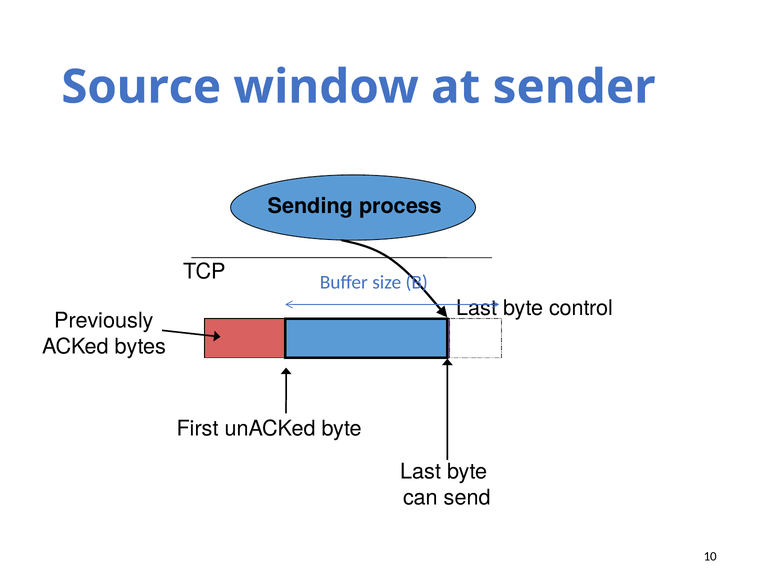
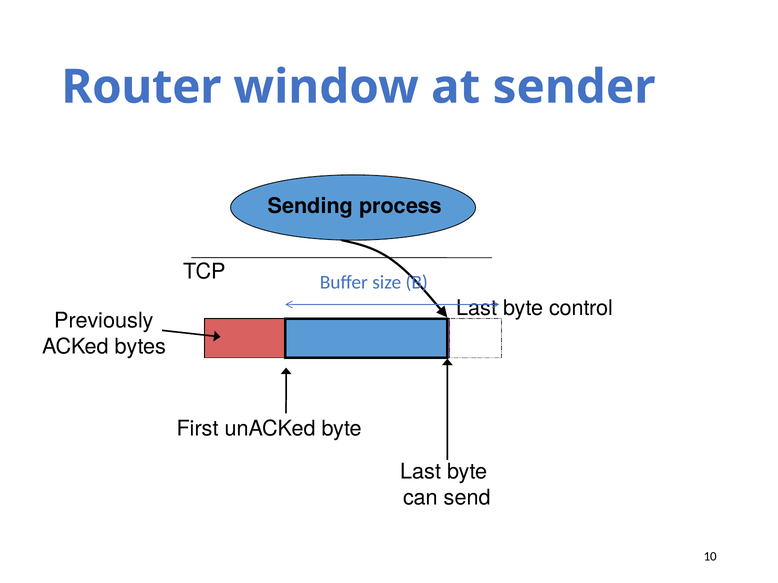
Source: Source -> Router (141, 87)
